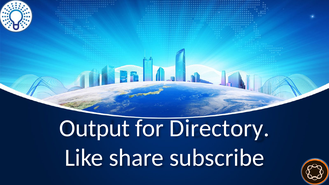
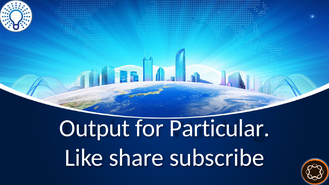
Directory: Directory -> Particular (220, 128)
